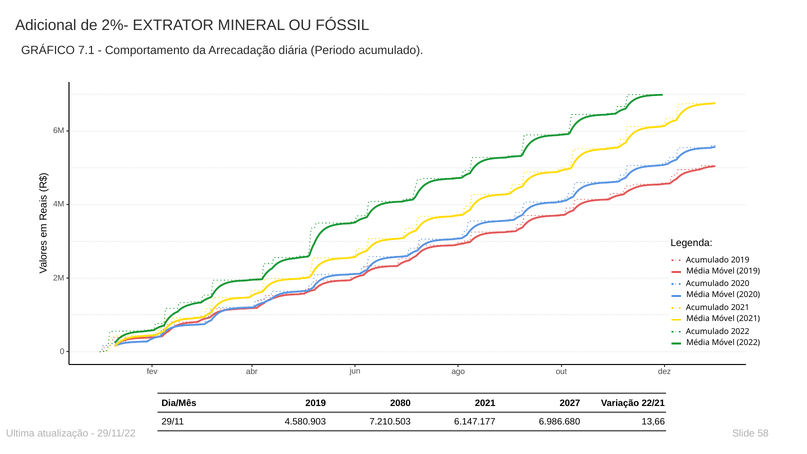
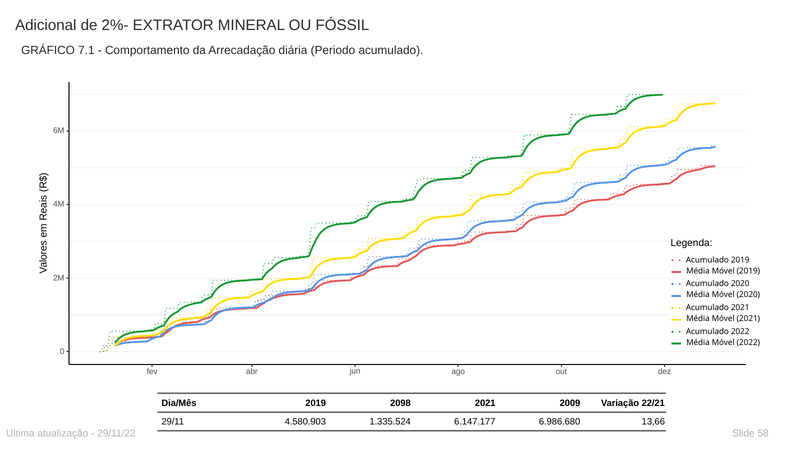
2080: 2080 -> 2098 (400, 403)
2027: 2027 -> 2009 (570, 403)
7.210.503: 7.210.503 -> 1.335.524 (390, 422)
